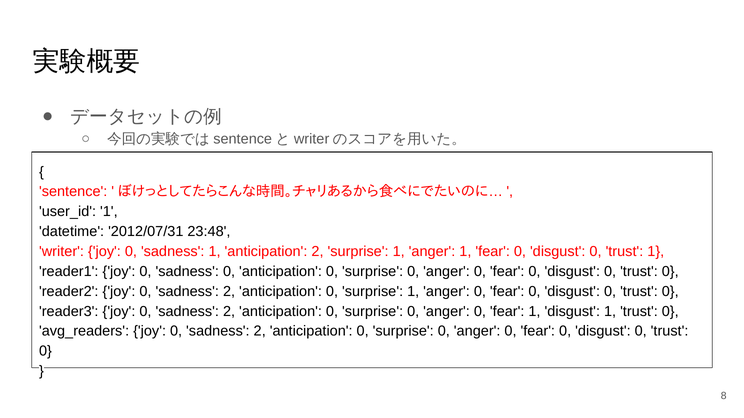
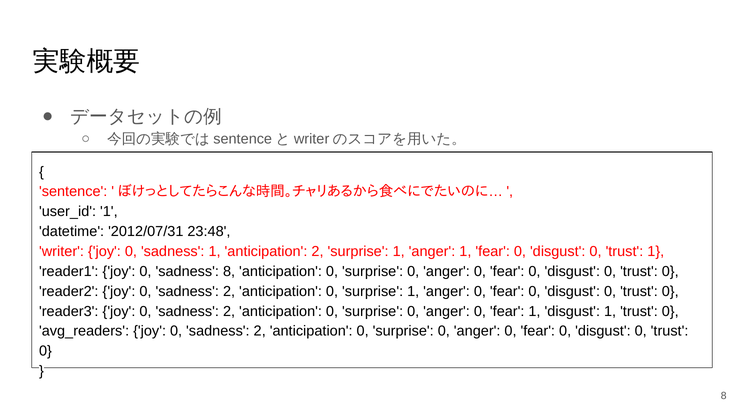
sadness 0: 0 -> 8 (229, 272)
